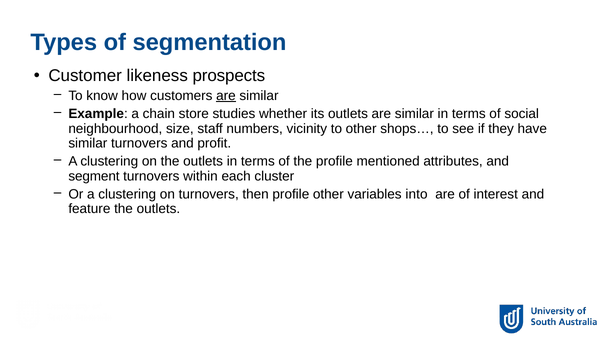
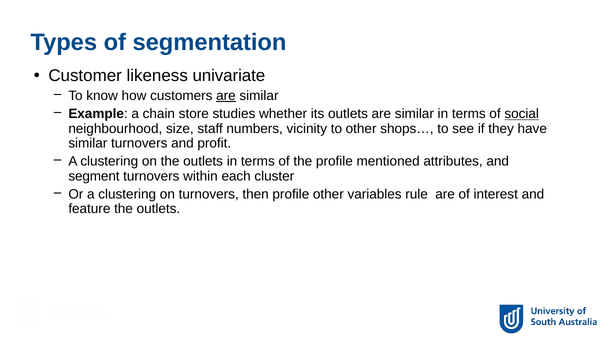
prospects: prospects -> univariate (229, 76)
social underline: none -> present (522, 114)
into: into -> rule (417, 194)
